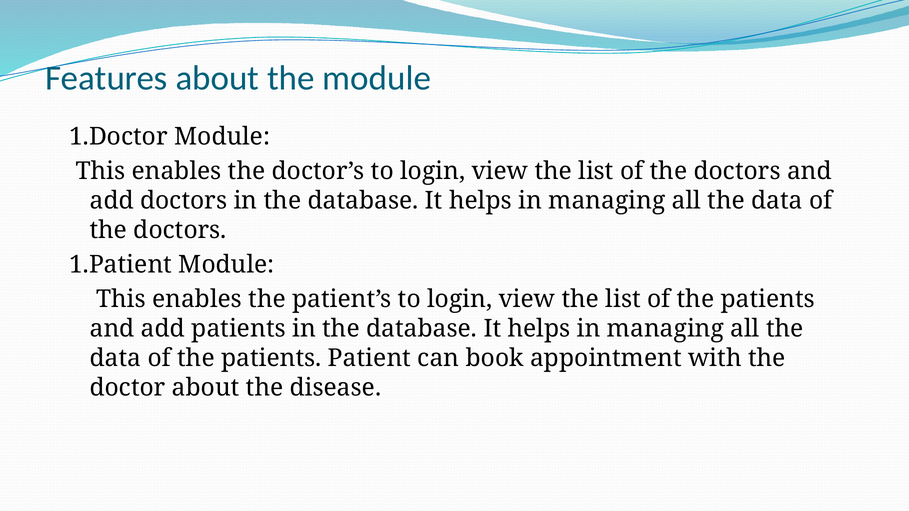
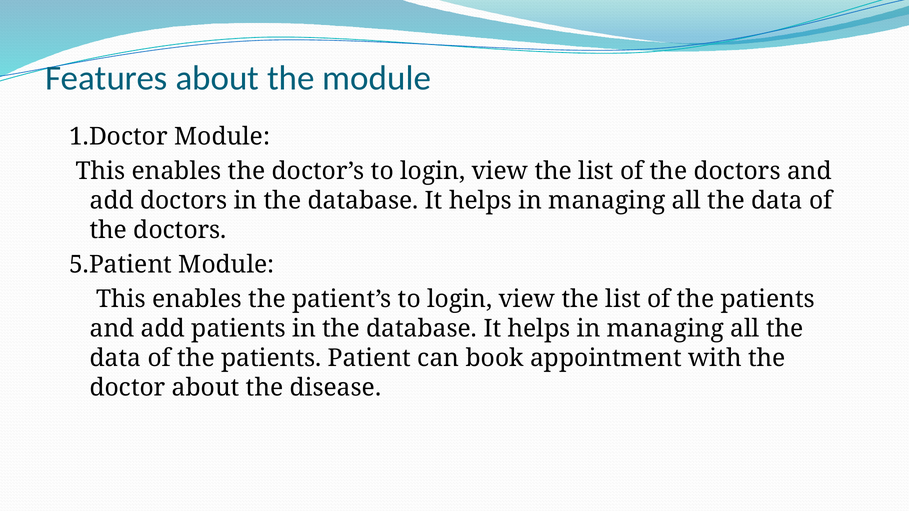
1.Patient: 1.Patient -> 5.Patient (121, 265)
